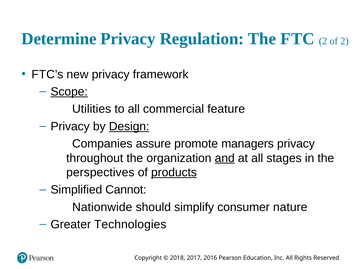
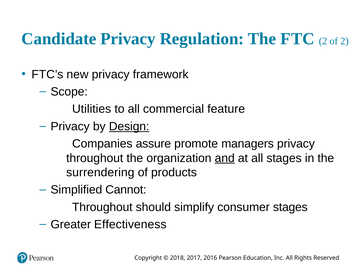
Determine: Determine -> Candidate (59, 39)
Scope underline: present -> none (69, 92)
perspectives: perspectives -> surrendering (100, 172)
products underline: present -> none (174, 172)
Nationwide: Nationwide -> Throughout (102, 207)
consumer nature: nature -> stages (290, 207)
Technologies: Technologies -> Effectiveness (130, 224)
